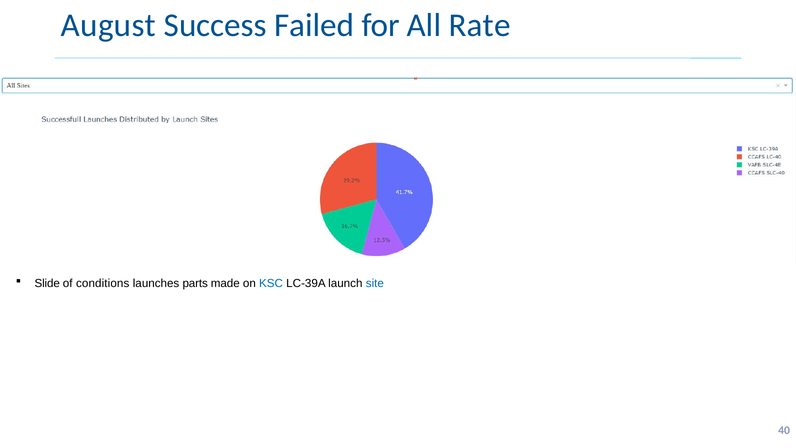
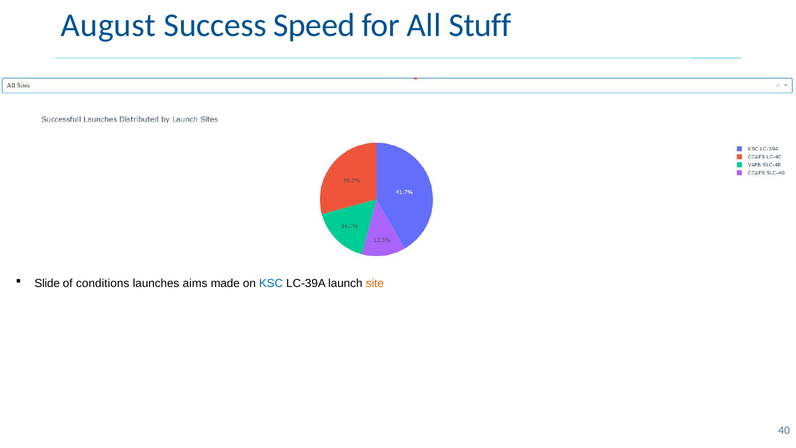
Failed: Failed -> Speed (314, 26)
Rate: Rate -> Stuff (480, 26)
parts: parts -> aims (195, 283)
site colour: blue -> orange (375, 283)
